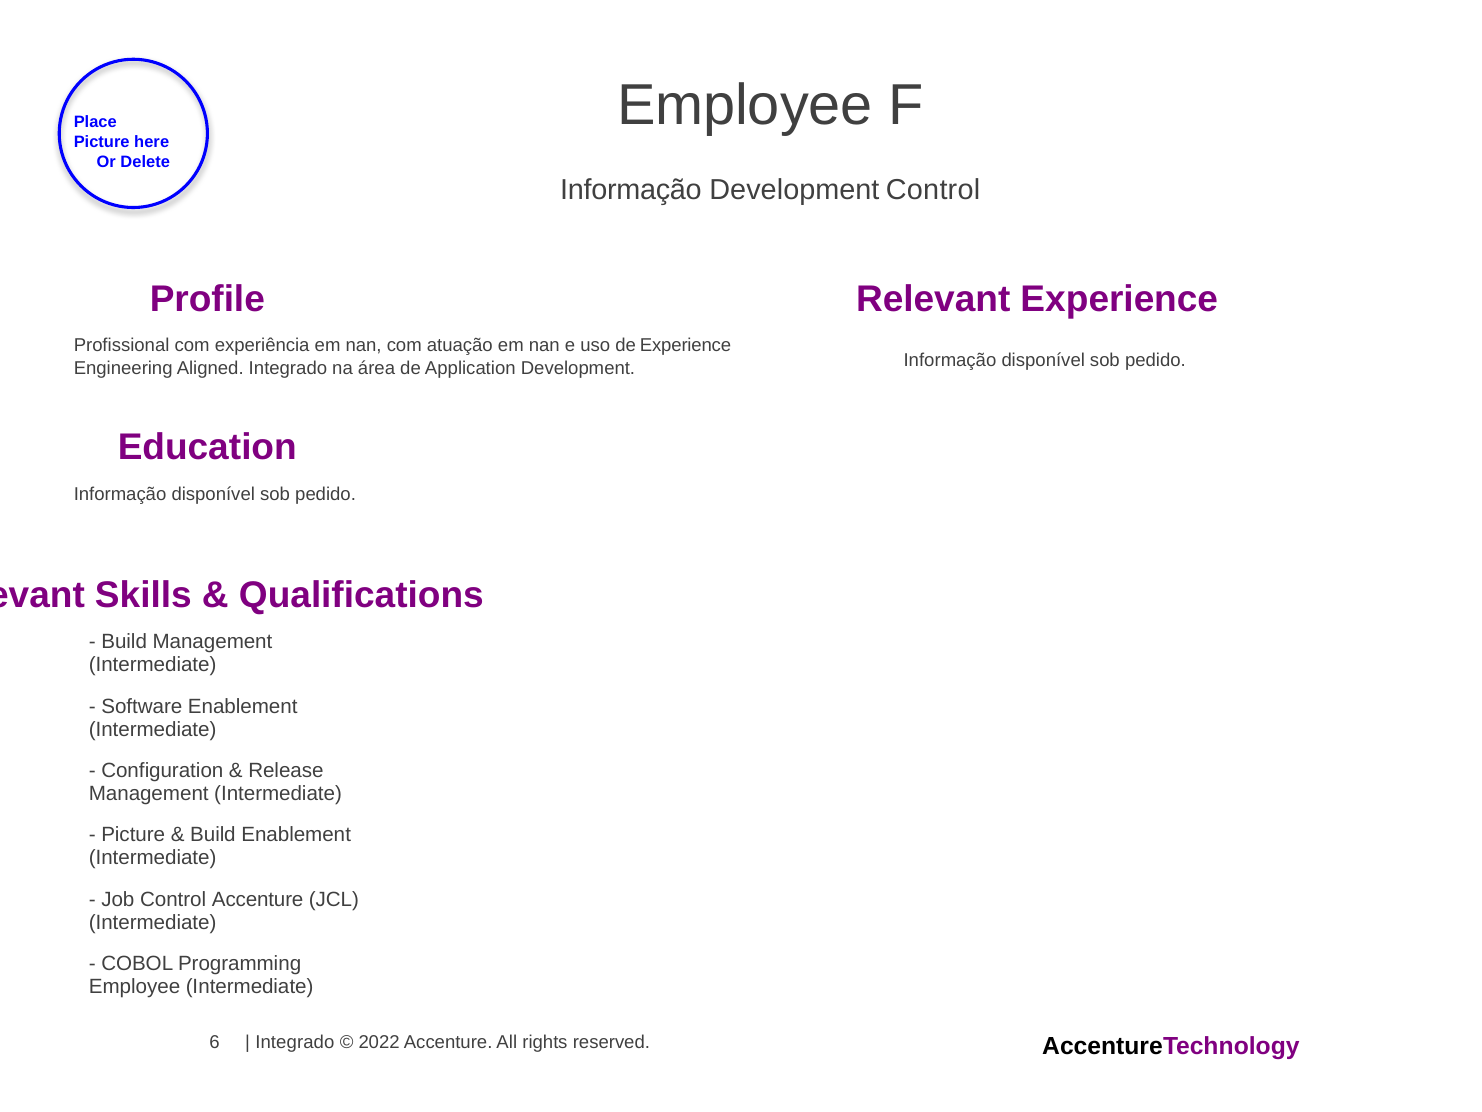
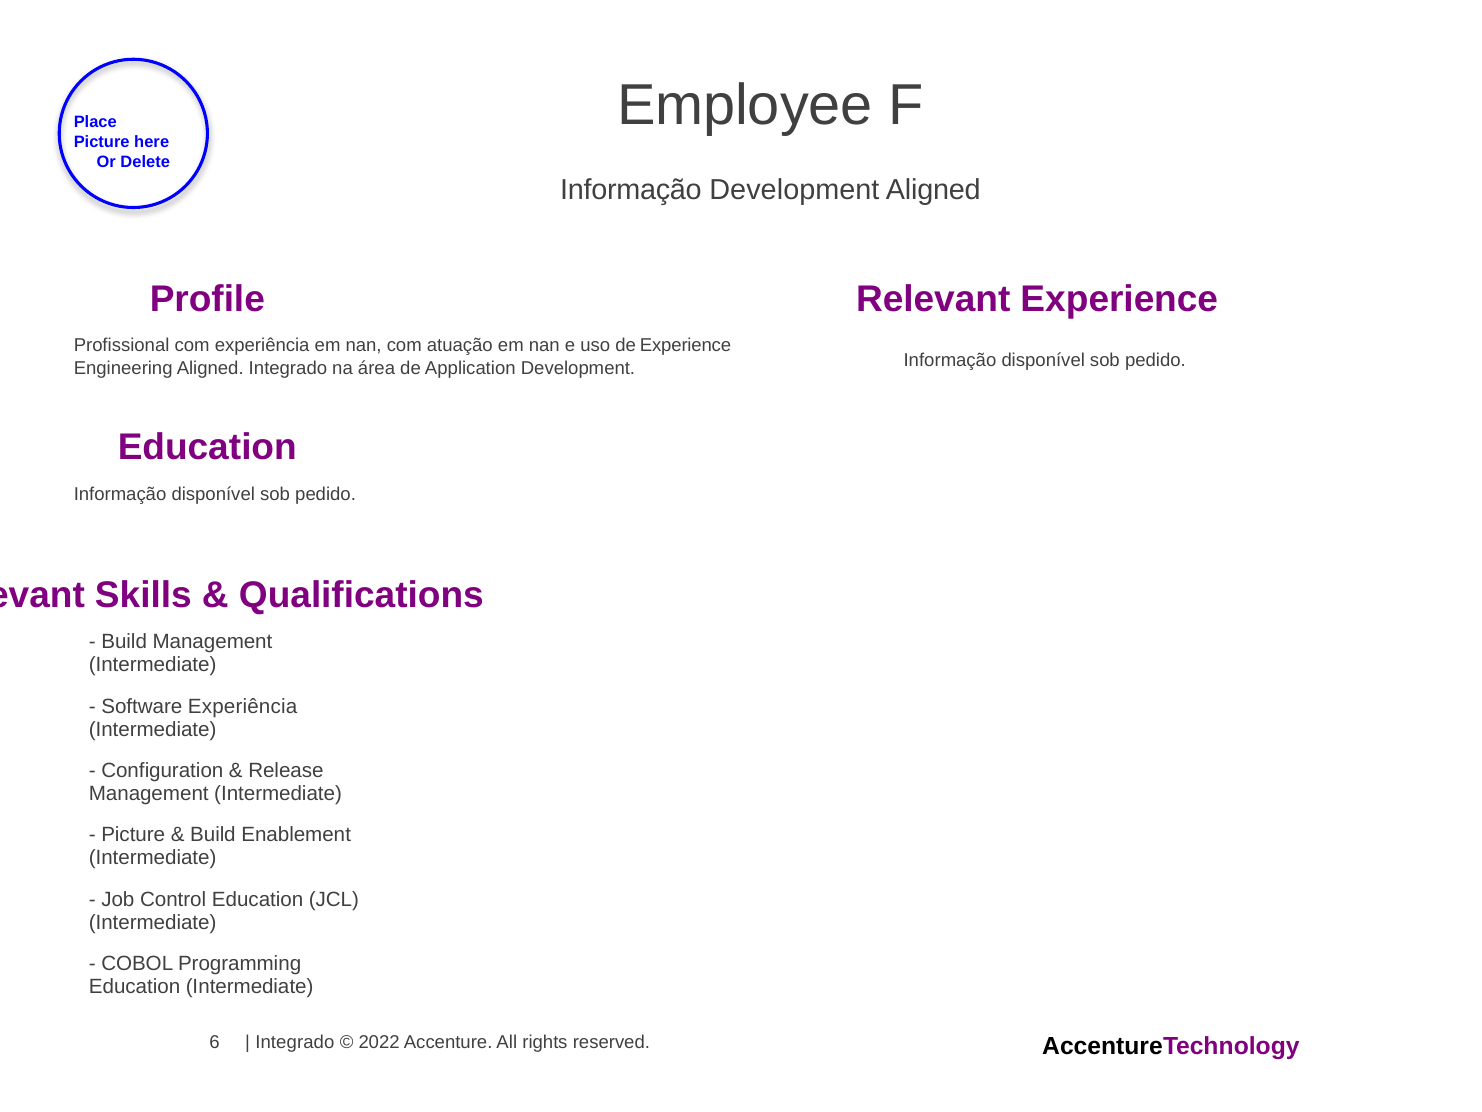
Development Control: Control -> Aligned (933, 190)
Software Enablement: Enablement -> Experiência (243, 706)
Control Accenture: Accenture -> Education (258, 899)
Employee: Employee -> Education (135, 986)
